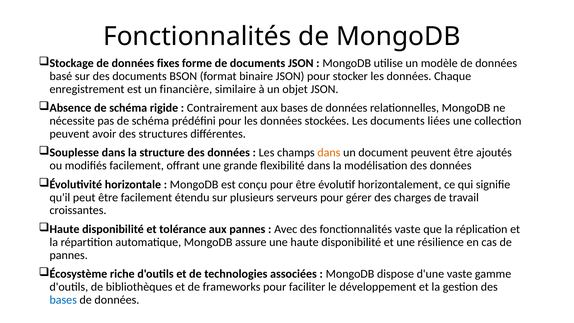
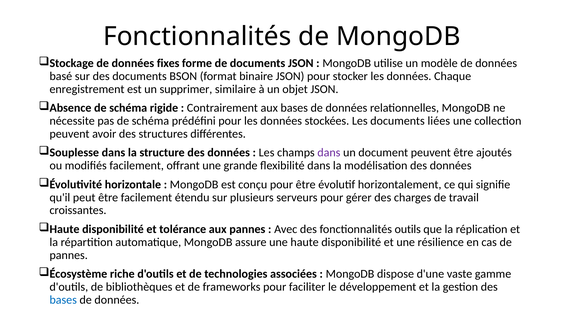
financière: financière -> supprimer (186, 89)
dans colour: orange -> purple (329, 153)
fonctionnalités vaste: vaste -> outils (408, 229)
